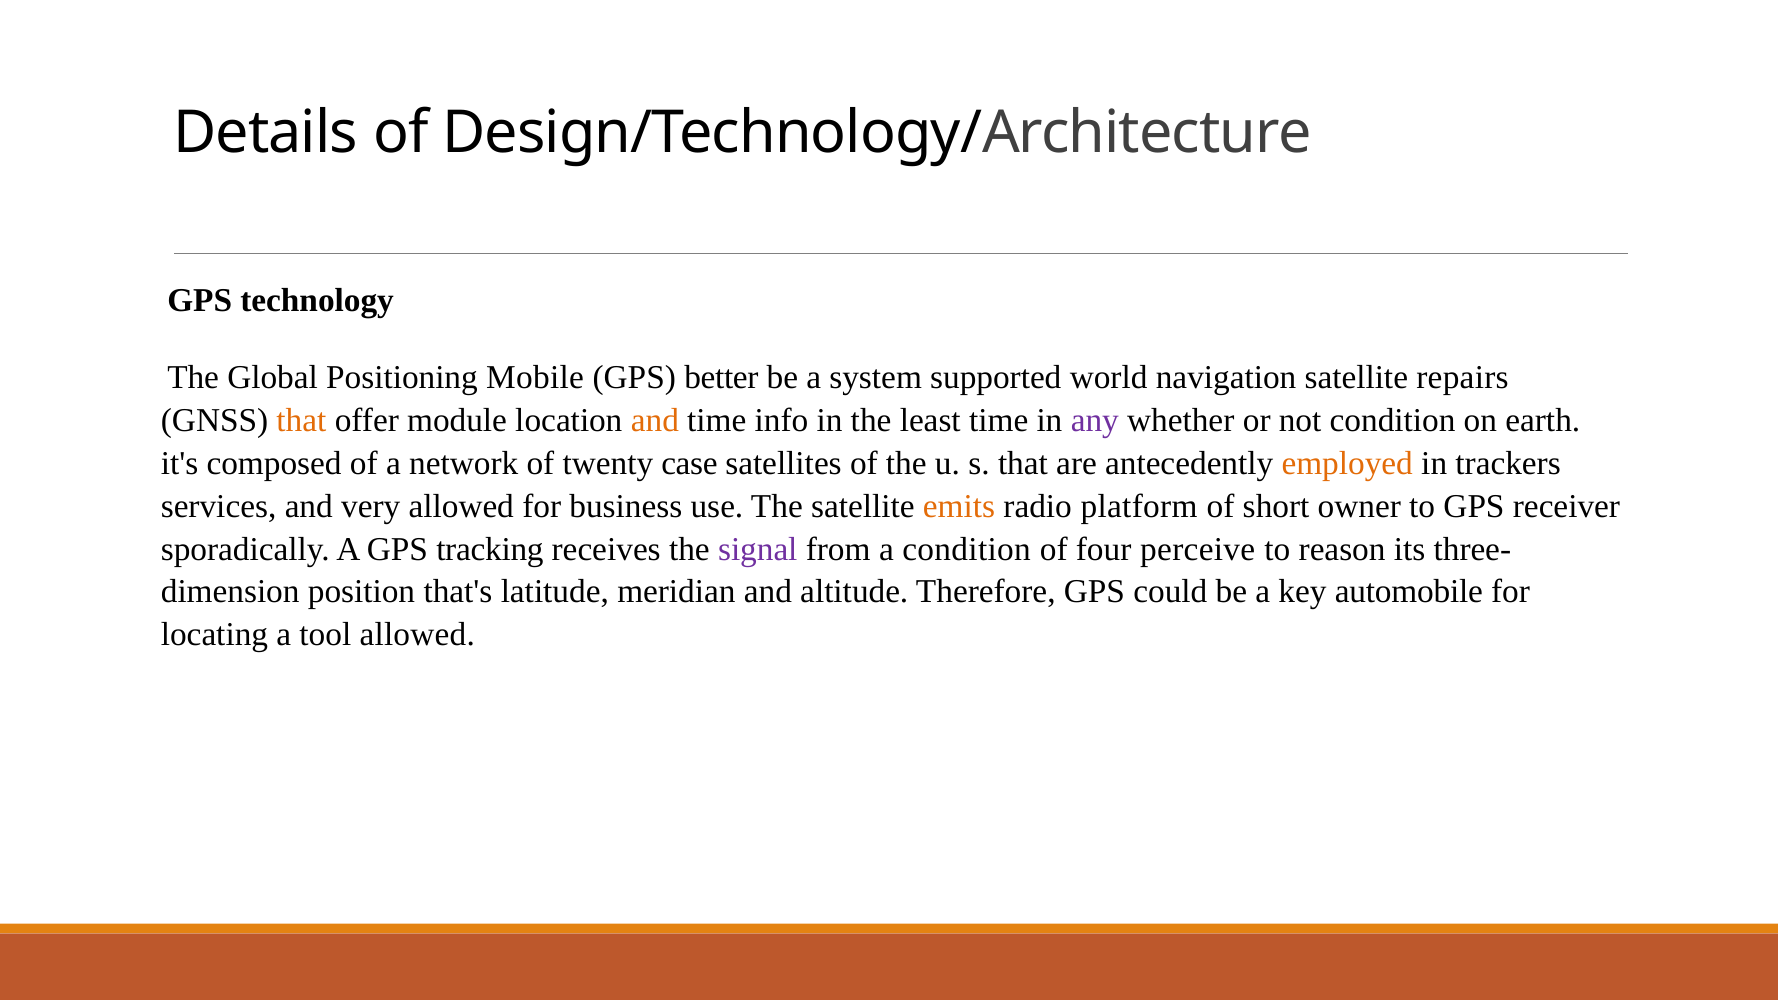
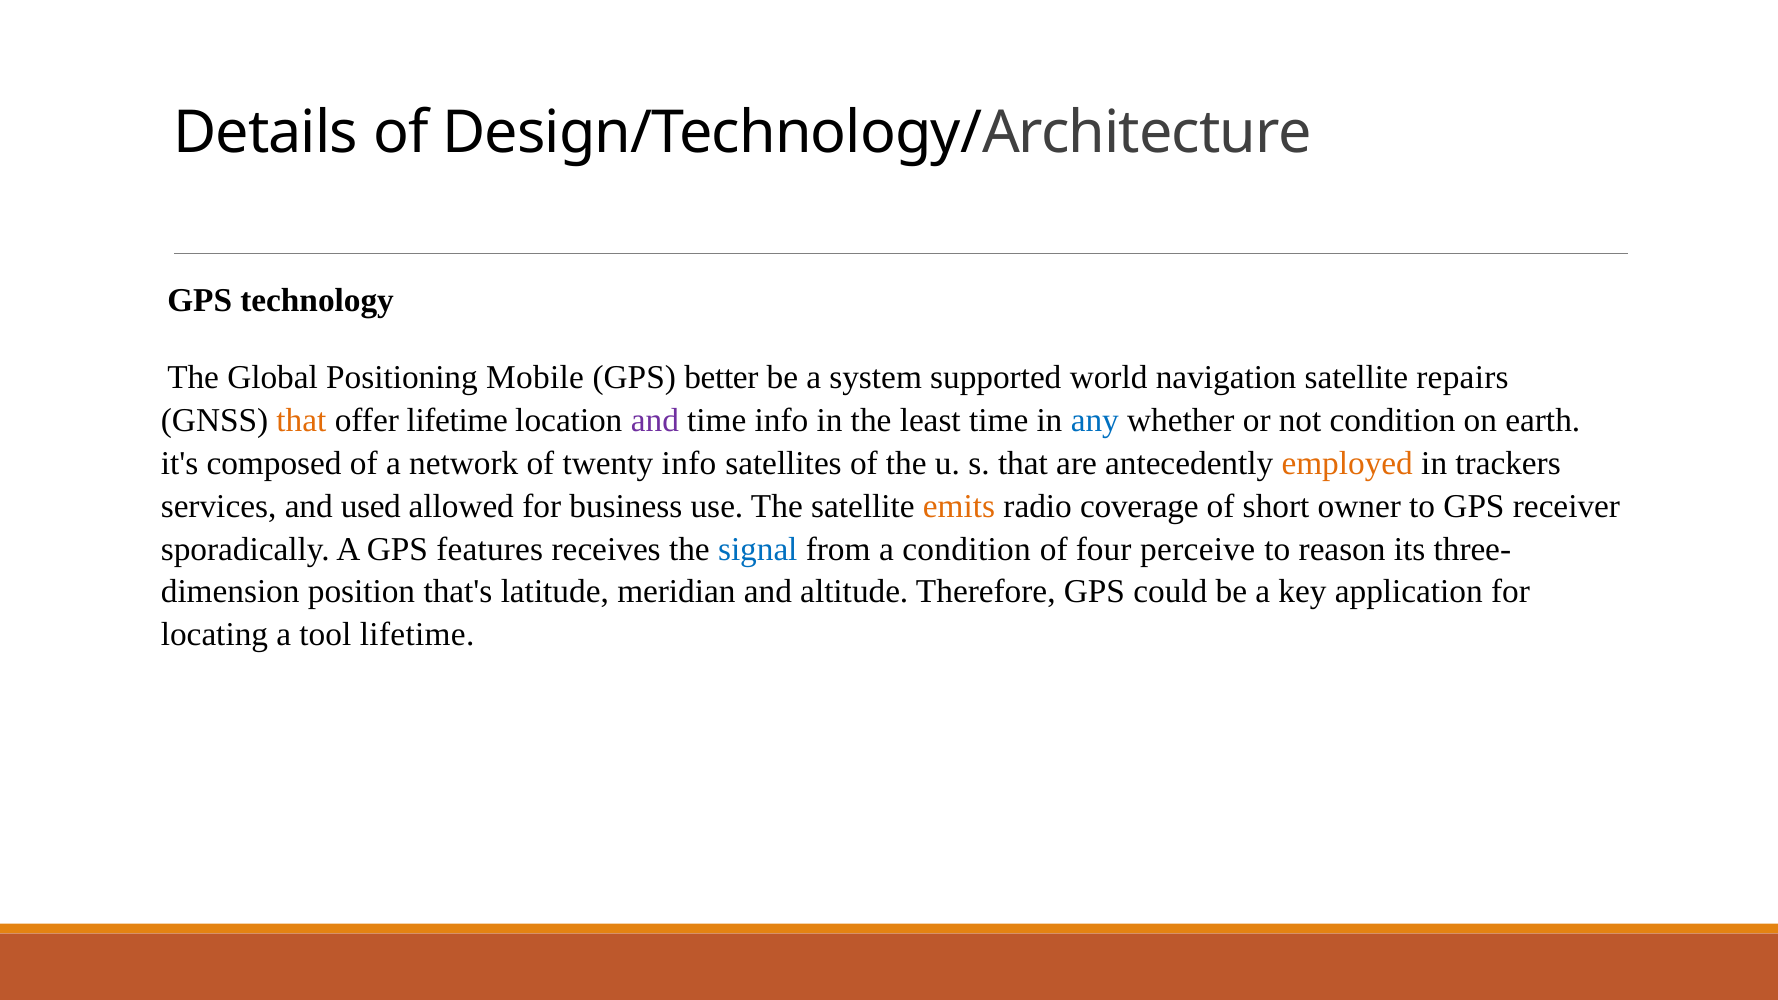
offer module: module -> lifetime (457, 421)
and colour: orange -> purple (655, 421)
any colour: purple -> blue (1095, 421)
twenty case: case -> info (689, 463)
very: very -> used (371, 506)
platform: platform -> coverage (1139, 506)
tracking: tracking -> features (490, 549)
signal colour: purple -> blue (758, 549)
automobile: automobile -> application (1409, 592)
tool allowed: allowed -> lifetime (417, 635)
